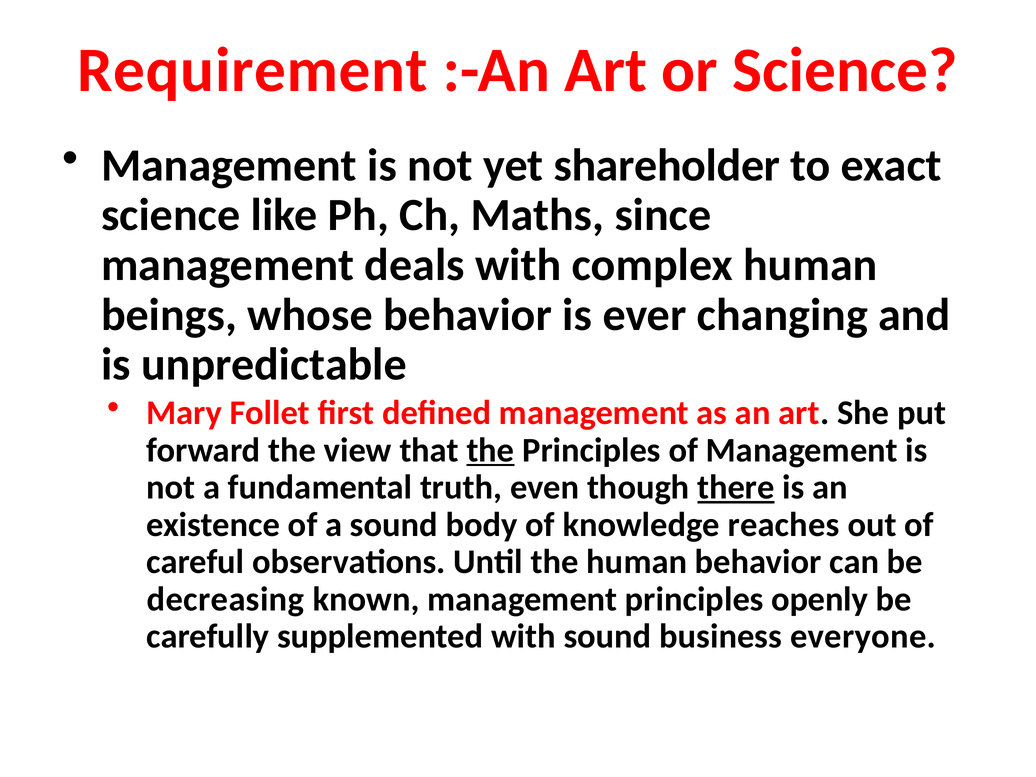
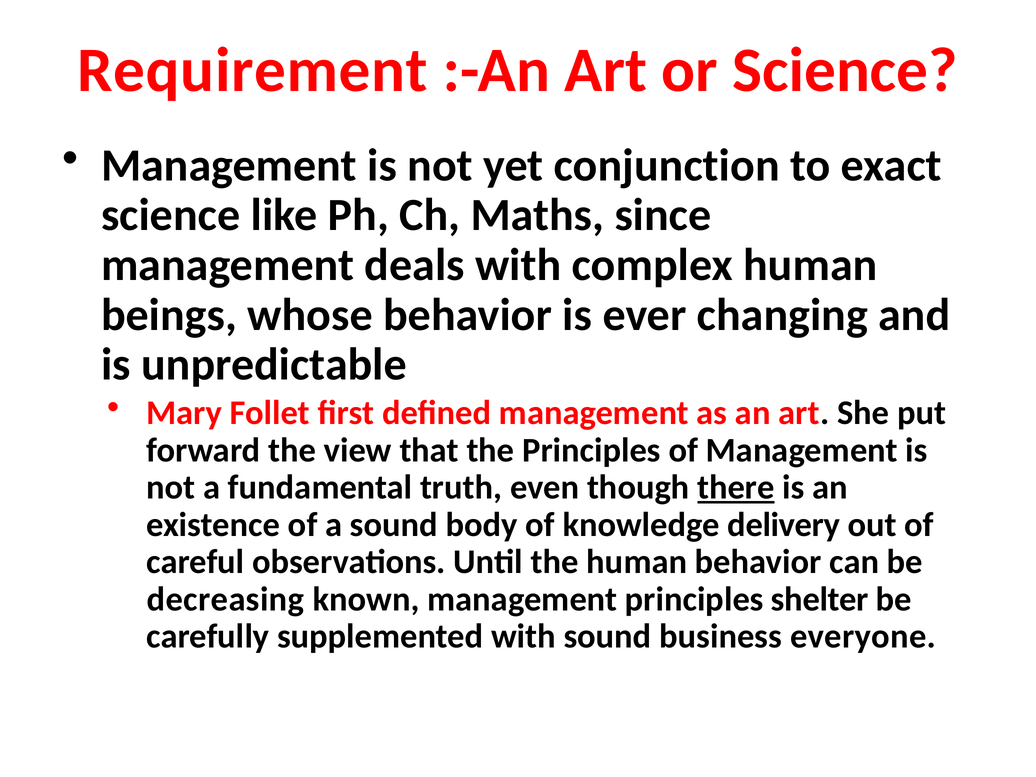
shareholder: shareholder -> conjunction (667, 166)
the underline: present -> none (490, 450)
reaches: reaches -> delivery (784, 525)
openly: openly -> shelter (820, 599)
